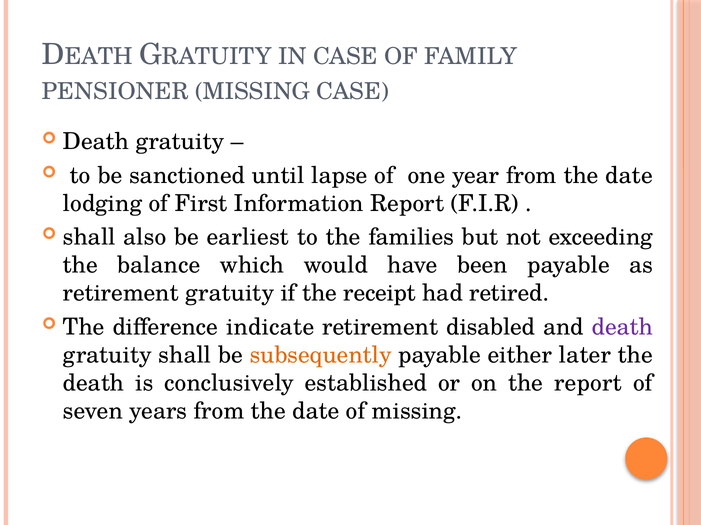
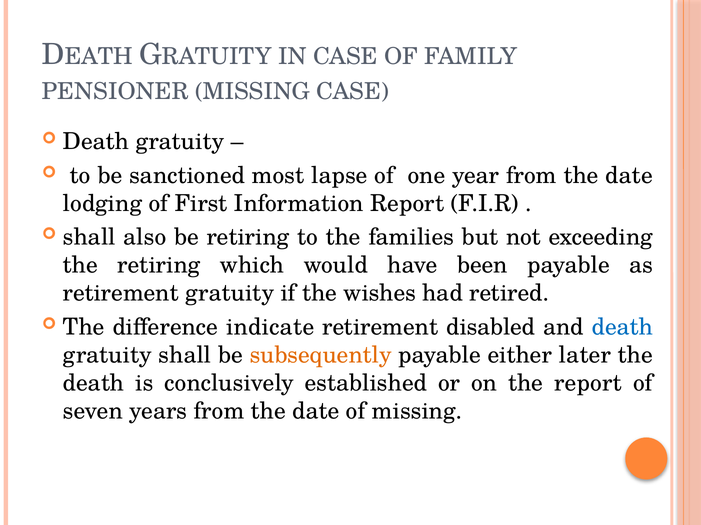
until: until -> most (278, 176)
be earliest: earliest -> retiring (248, 238)
the balance: balance -> retiring (159, 266)
receipt: receipt -> wishes (380, 294)
death colour: purple -> blue (622, 328)
